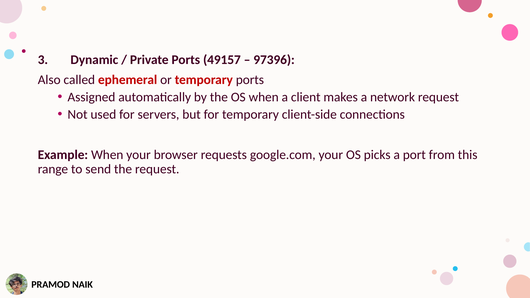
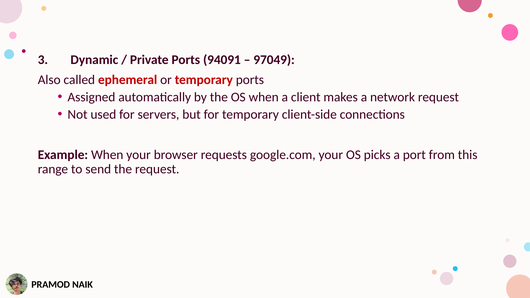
49157: 49157 -> 94091 (222, 60)
97396: 97396 -> 97049 (274, 60)
